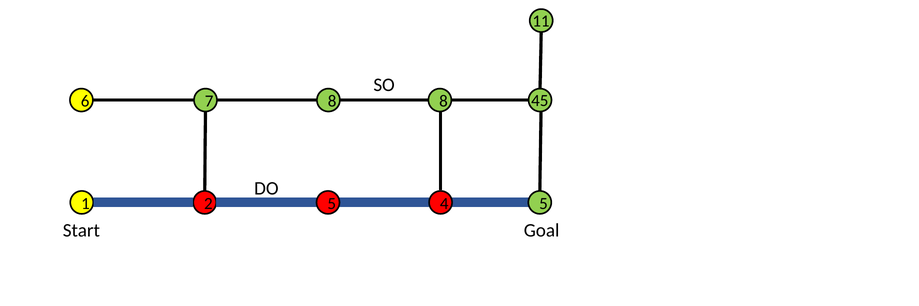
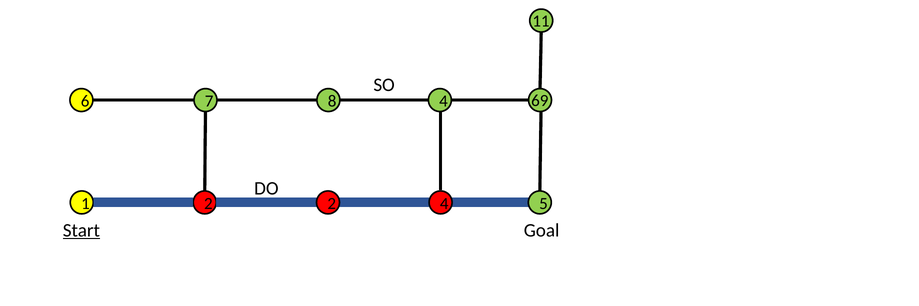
8 8: 8 -> 4 (444, 101)
45: 45 -> 69 (540, 101)
5: 5 -> 2 (332, 204)
Start underline: none -> present (81, 231)
